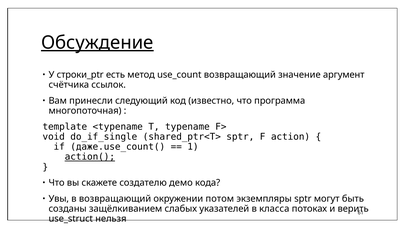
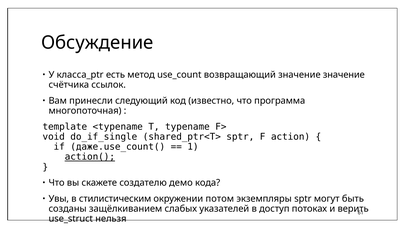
Обсуждение underline: present -> none (97, 43)
строки_ptr: строки_ptr -> класса_ptr (80, 75)
значение аргумент: аргумент -> значение (344, 75)
в возвращающий: возвращающий -> стилистическим (115, 199)
класса: класса -> доступ (274, 209)
